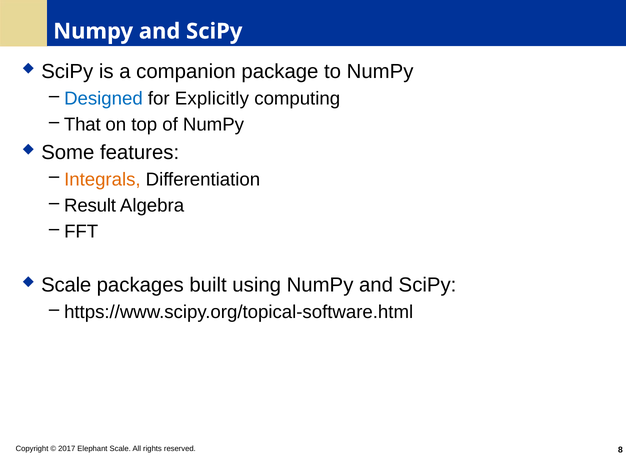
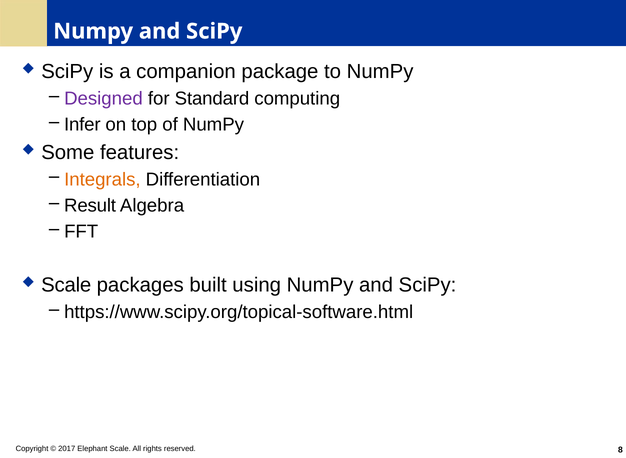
Designed colour: blue -> purple (103, 99)
Explicitly: Explicitly -> Standard (212, 99)
That: That -> Infer (82, 125)
